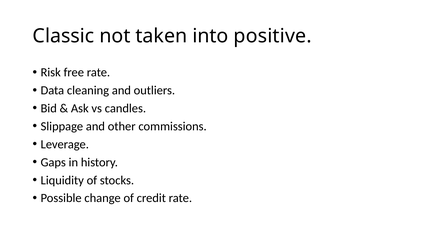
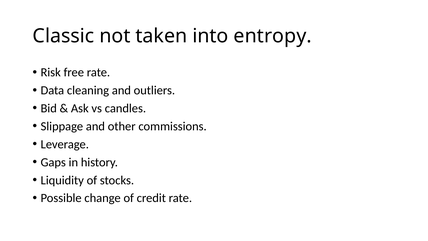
positive: positive -> entropy (273, 36)
